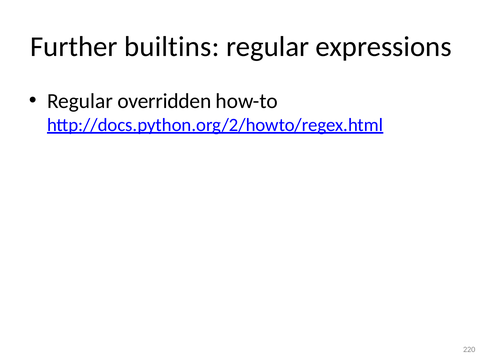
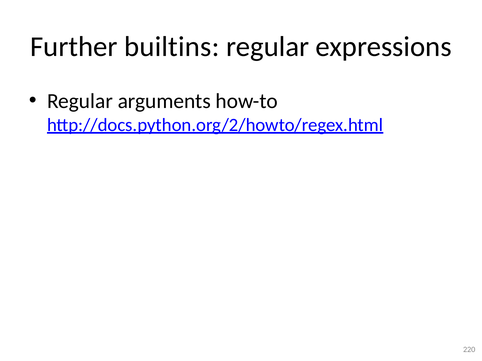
overridden: overridden -> arguments (164, 101)
